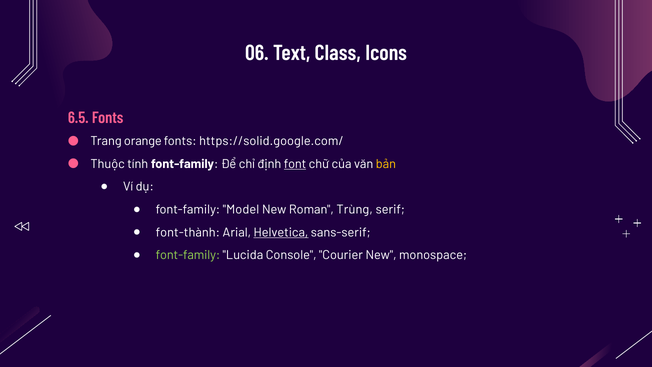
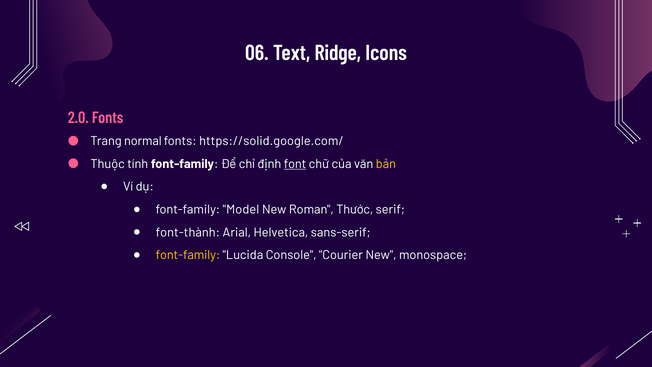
Class: Class -> Ridge (338, 53)
6.5: 6.5 -> 2.0 (78, 118)
orange: orange -> normal (143, 141)
Trùng: Trùng -> Thước (355, 209)
Helvetica underline: present -> none (281, 232)
font-family colour: light green -> yellow (188, 255)
